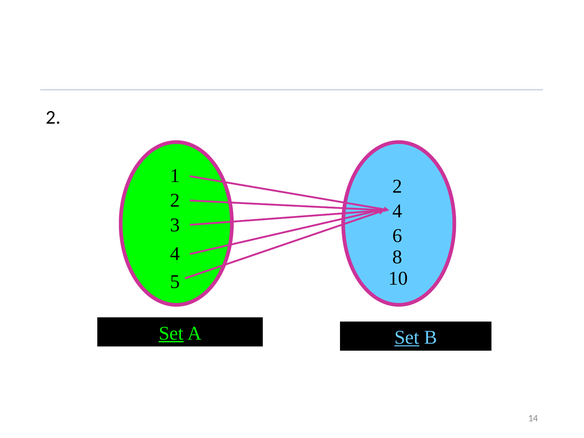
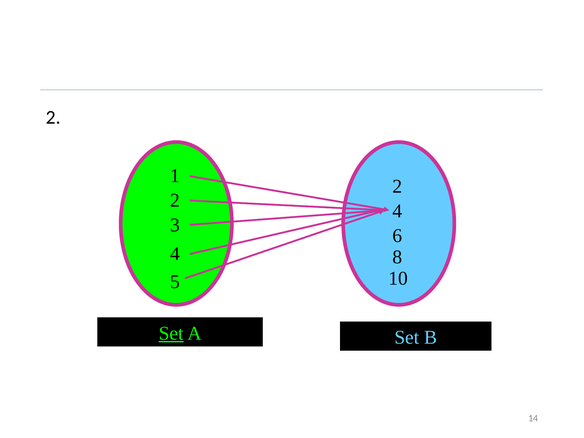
Set underline: present -> none (407, 337)
